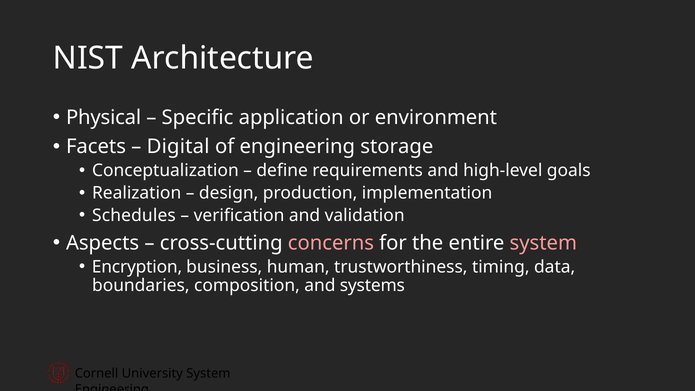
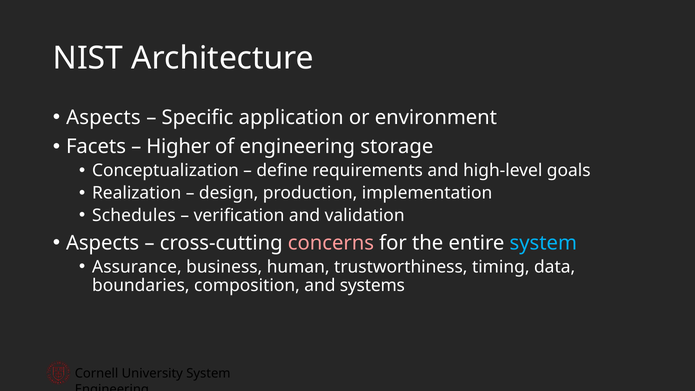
Physical: Physical -> Aspects (103, 118)
Digital: Digital -> Higher (178, 147)
system colour: pink -> light blue (543, 243)
Encryption: Encryption -> Assurance (137, 267)
